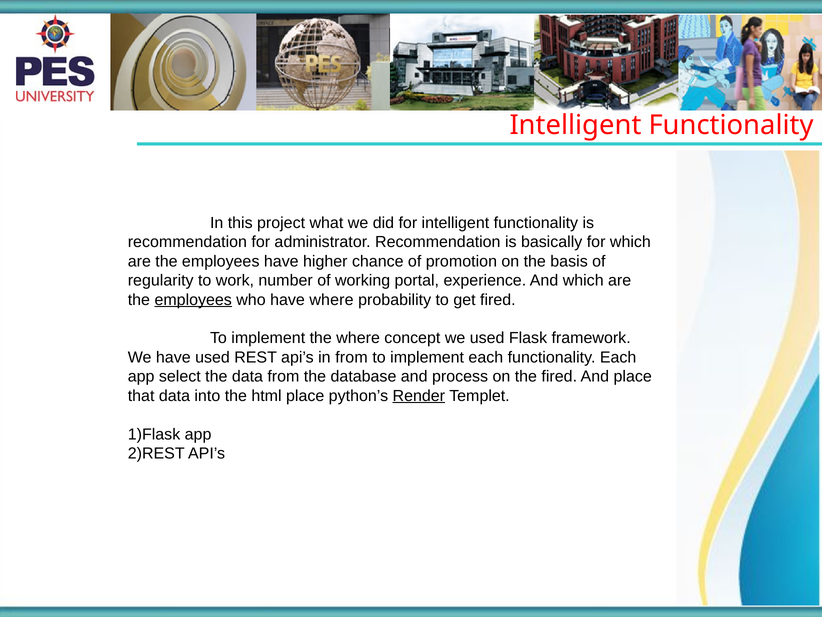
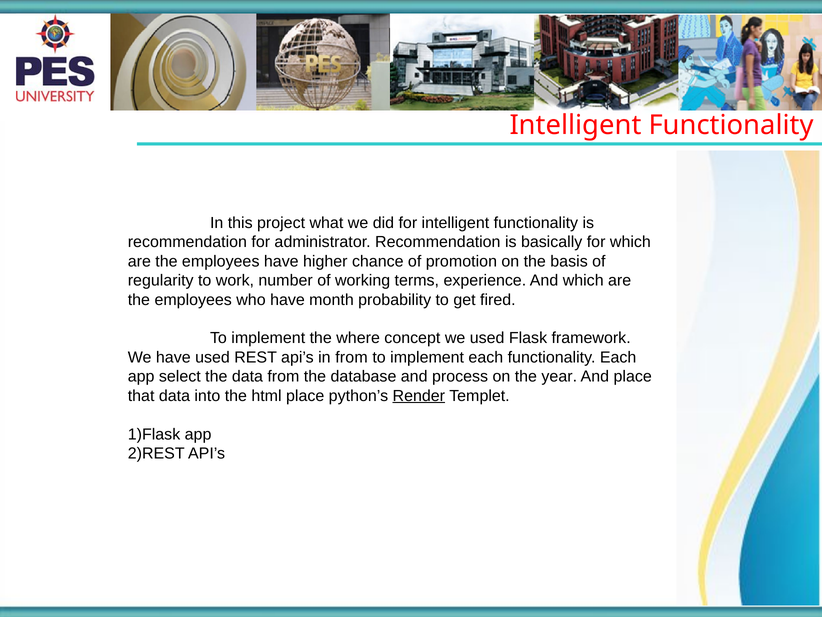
portal: portal -> terms (417, 280)
employees underline: present -> none (193, 300)
have where: where -> month (332, 300)
the fired: fired -> year (559, 376)
